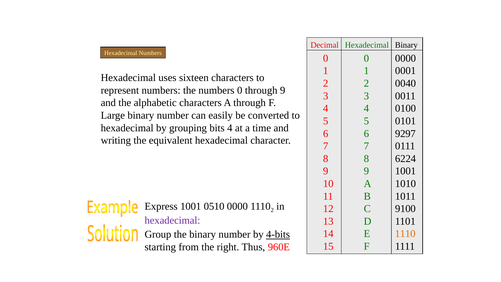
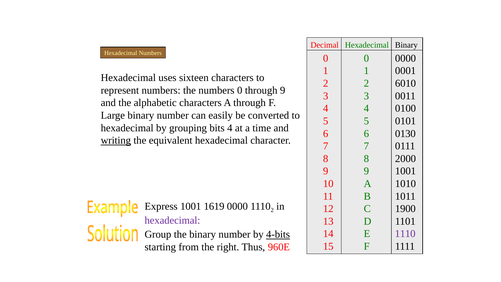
0040: 0040 -> 6010 (406, 83)
9297: 9297 -> 0130 (405, 133)
writing underline: none -> present (116, 140)
6224: 6224 -> 2000 (406, 159)
0510: 0510 -> 1619 (214, 206)
9100: 9100 -> 1900 (405, 209)
1110 colour: orange -> purple (405, 234)
